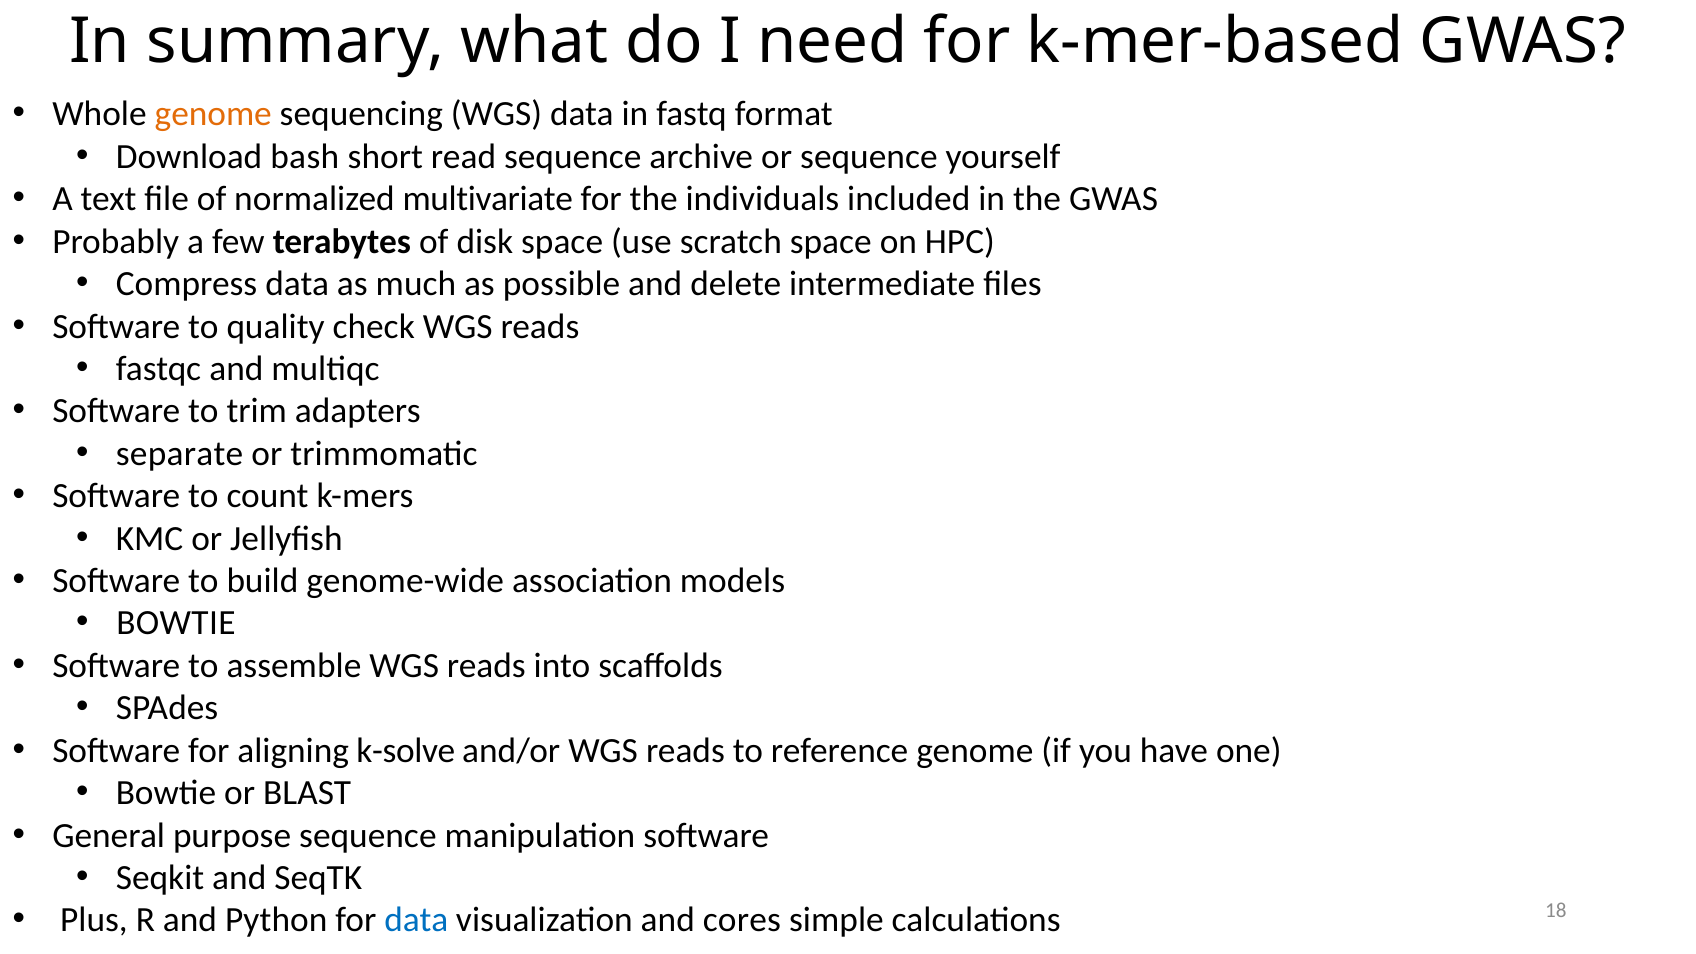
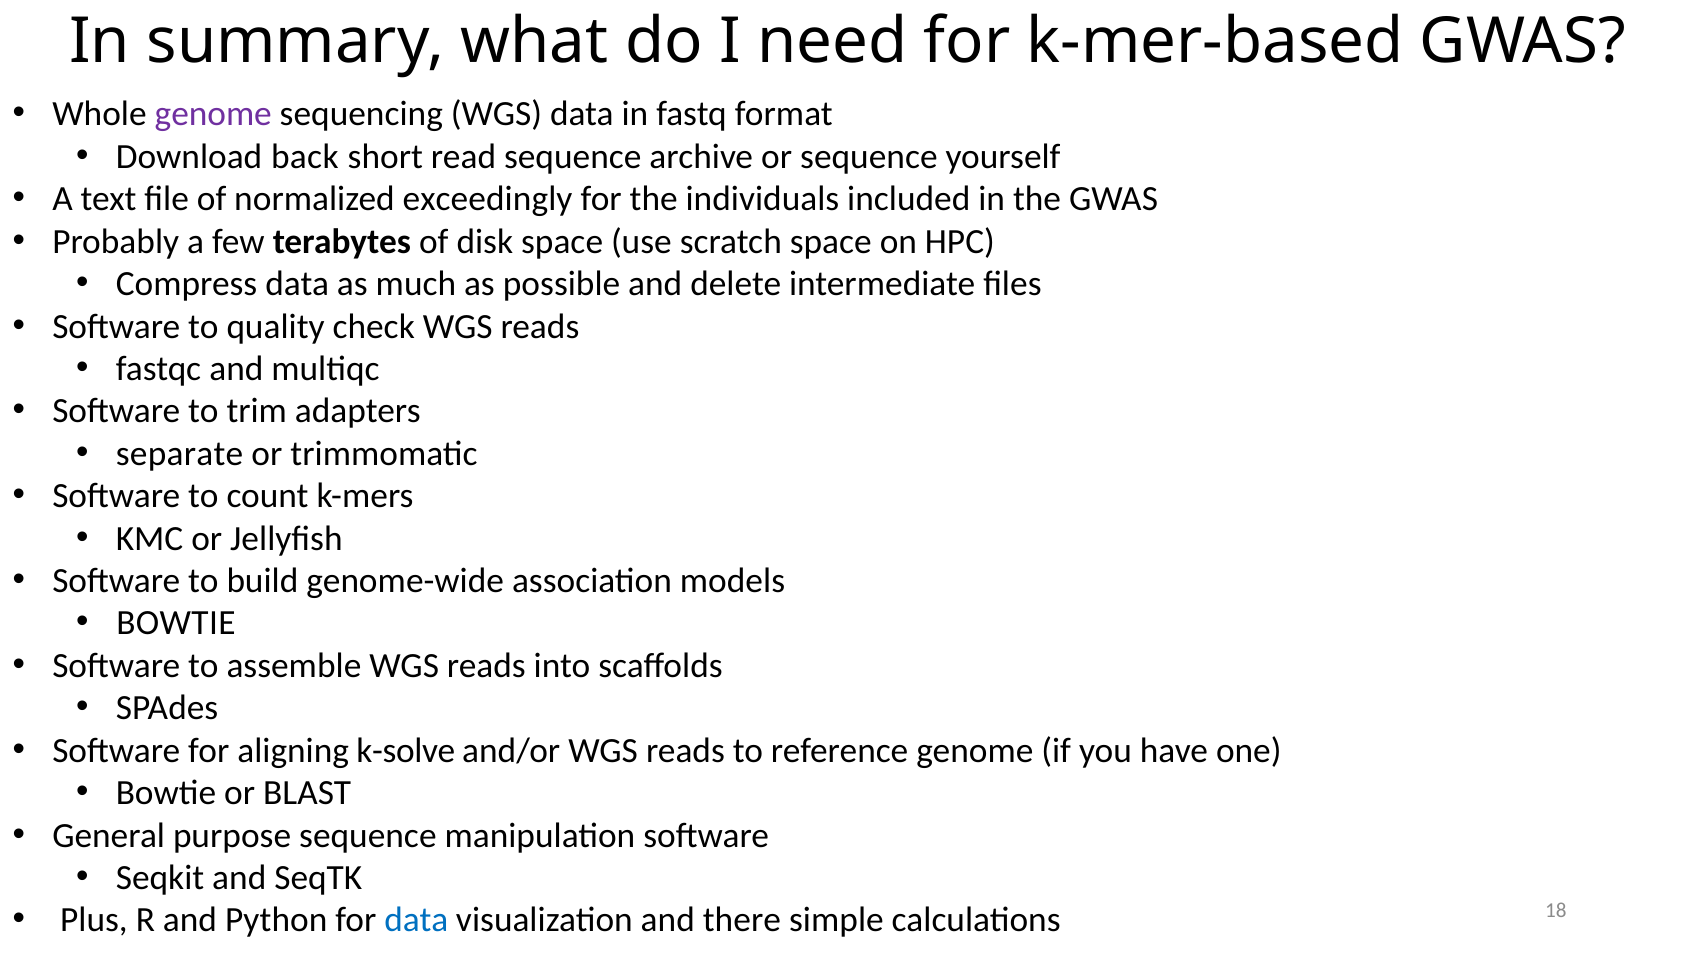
genome colour: orange -> purple (213, 114)
bash: bash -> back (305, 157)
multivariate: multivariate -> exceedingly (488, 199)
cores: cores -> there (742, 920)
